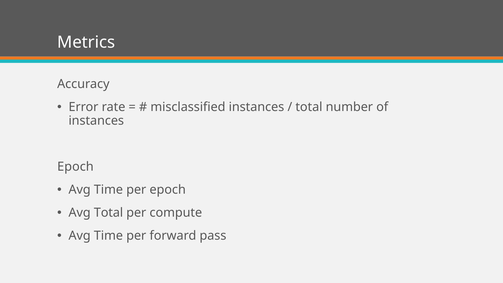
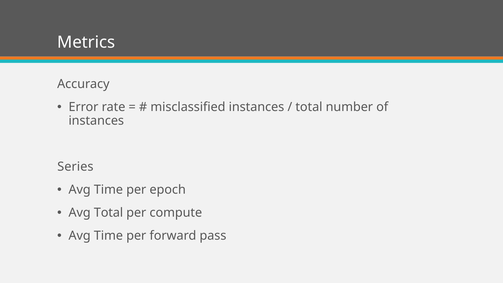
Epoch: Epoch -> Series (75, 167)
